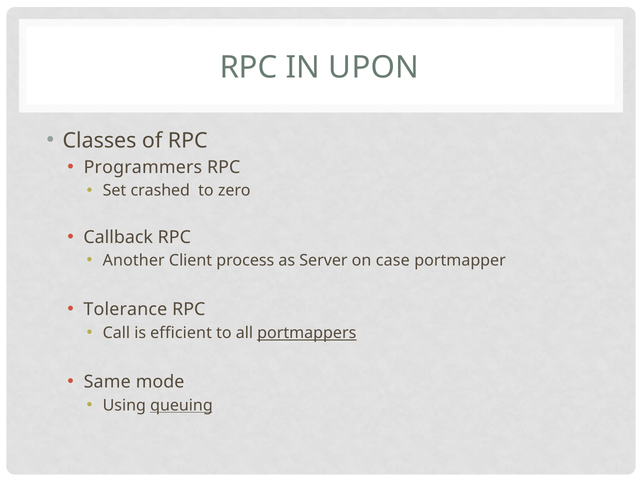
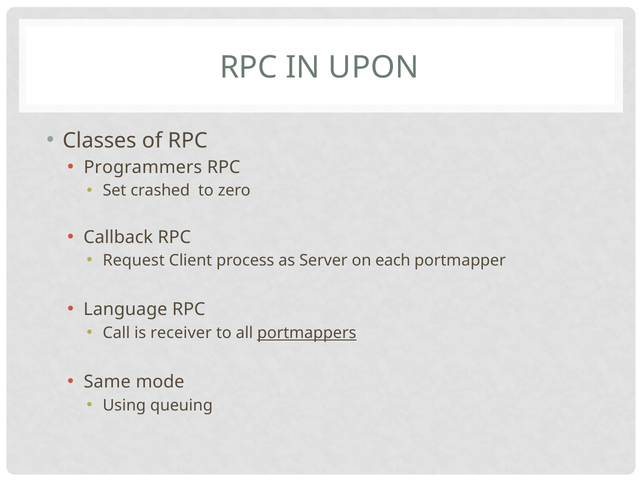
Another: Another -> Request (134, 261)
case: case -> each (393, 261)
Tolerance: Tolerance -> Language (125, 310)
efficient: efficient -> receiver (181, 333)
queuing underline: present -> none (181, 406)
